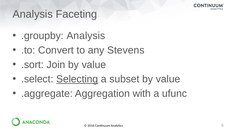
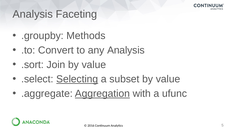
.groupby Analysis: Analysis -> Methods (86, 36)
any Stevens: Stevens -> Analysis (126, 50)
Aggregation underline: none -> present (102, 93)
